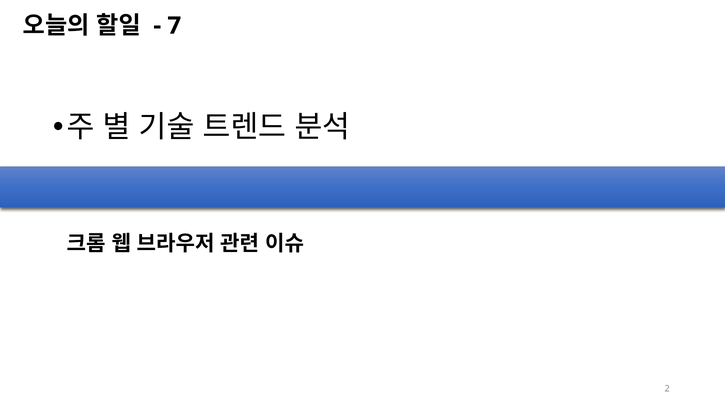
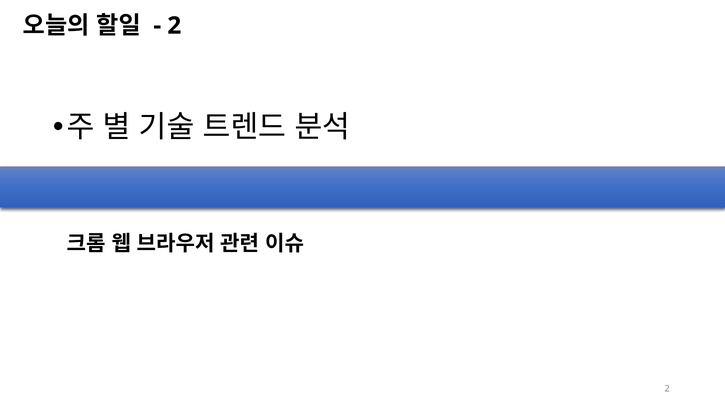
7: 7 -> 2 (174, 26)
